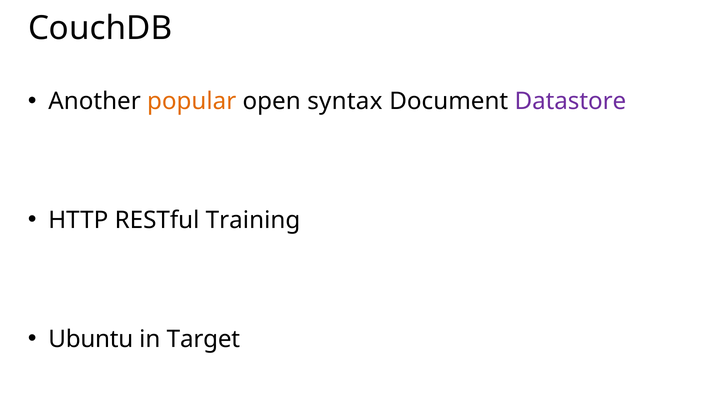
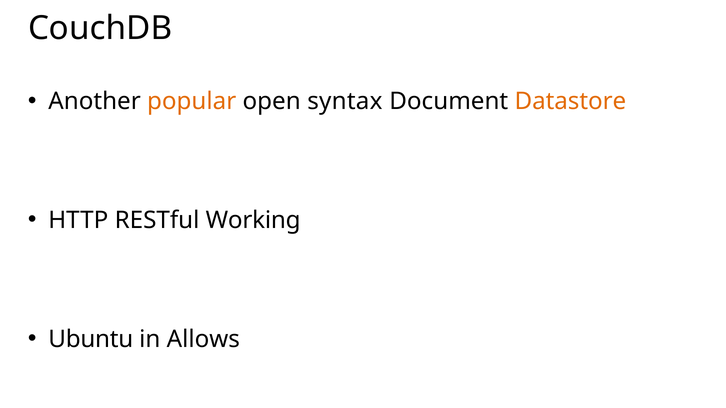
Datastore colour: purple -> orange (570, 102)
Training: Training -> Working (253, 220)
Target: Target -> Allows (203, 339)
